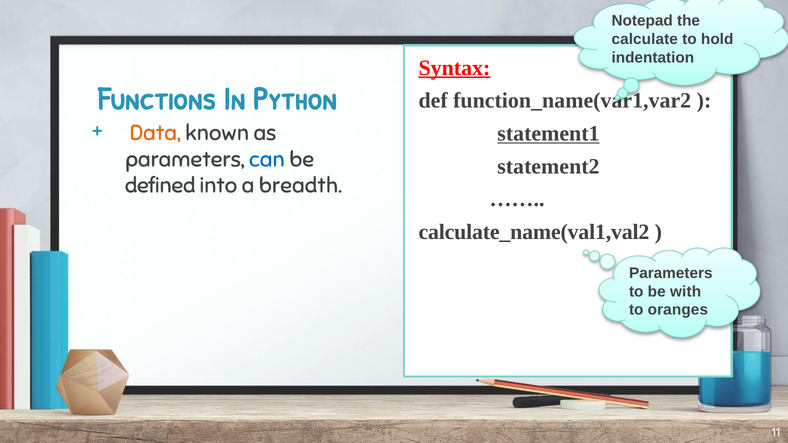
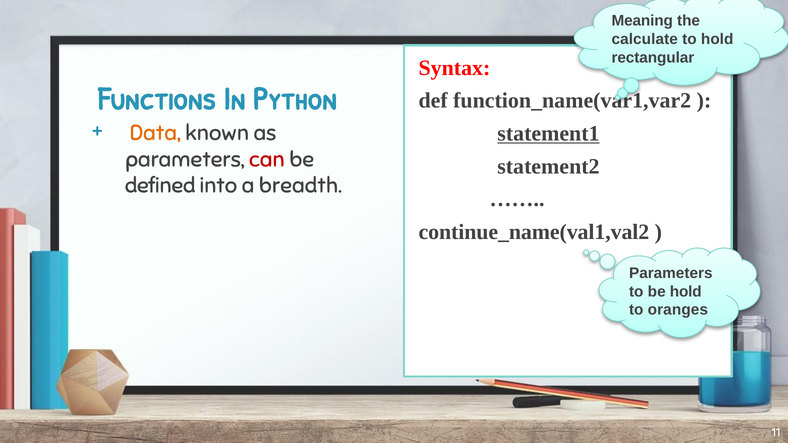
Notepad: Notepad -> Meaning (642, 21)
indentation: indentation -> rectangular (653, 58)
Syntax underline: present -> none (454, 68)
can colour: blue -> red (267, 160)
calculate_name(val1,val2: calculate_name(val1,val2 -> continue_name(val1,val2 (534, 232)
be with: with -> hold (686, 292)
